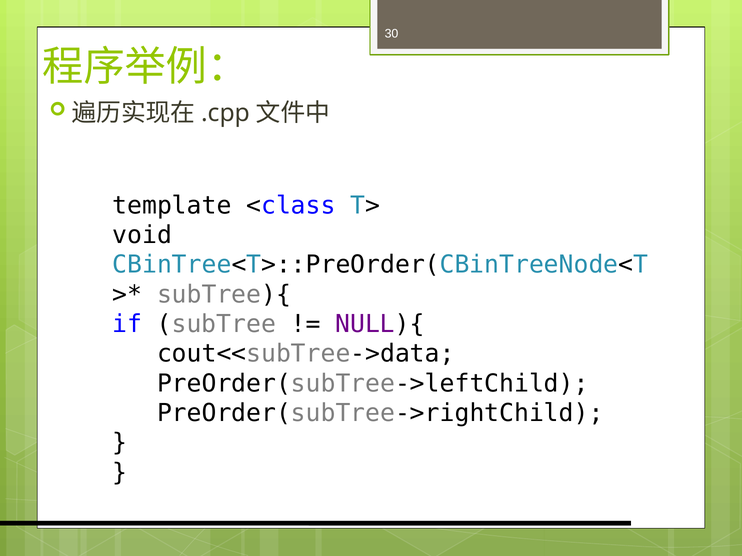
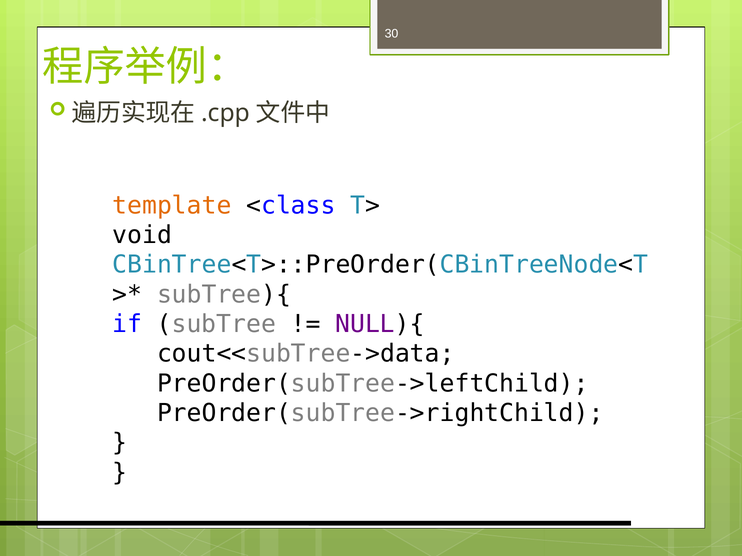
template colour: black -> orange (172, 206)
